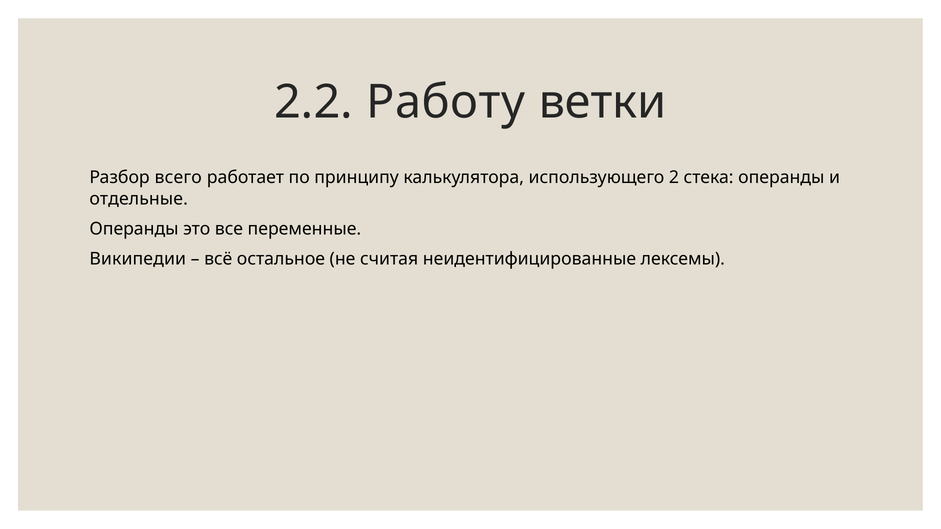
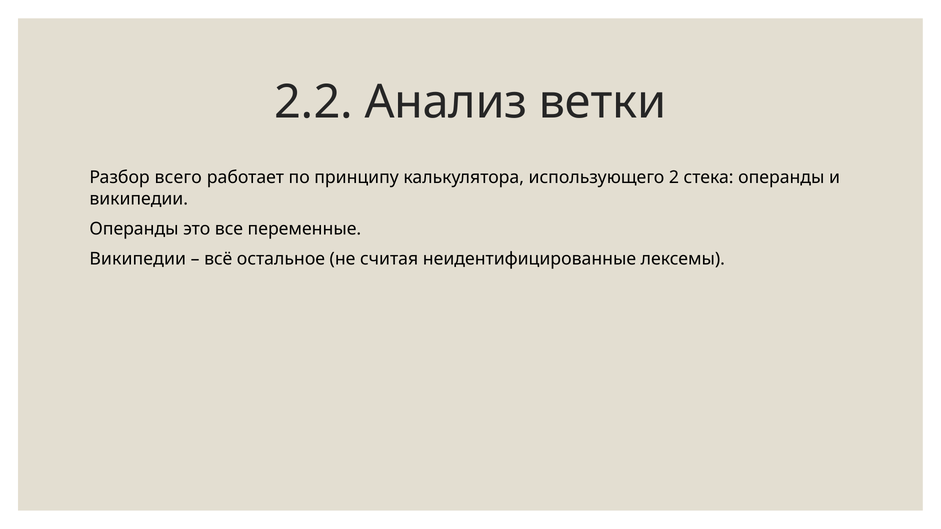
Работу: Работу -> Анализ (446, 102)
отдельные: отдельные -> википедии (139, 199)
